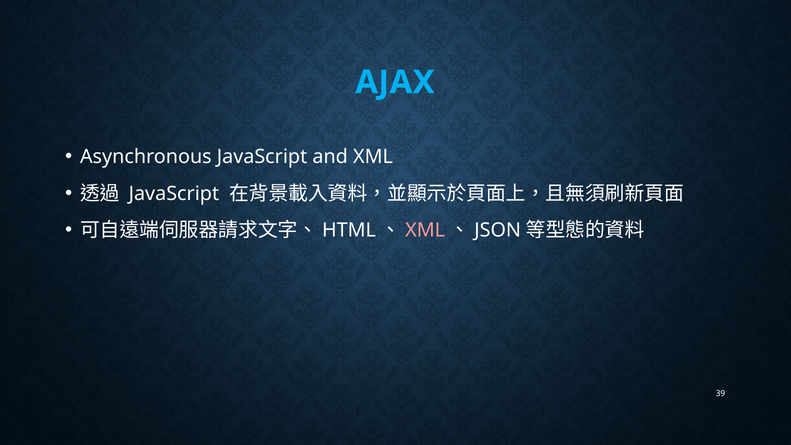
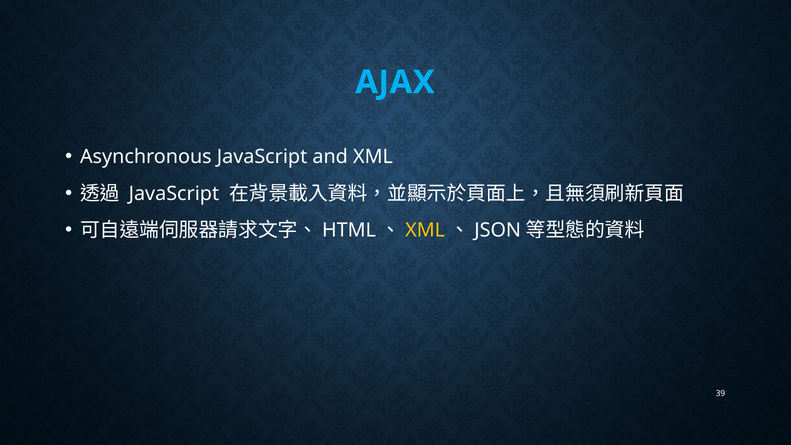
XML colour: pink -> yellow (425, 230)
